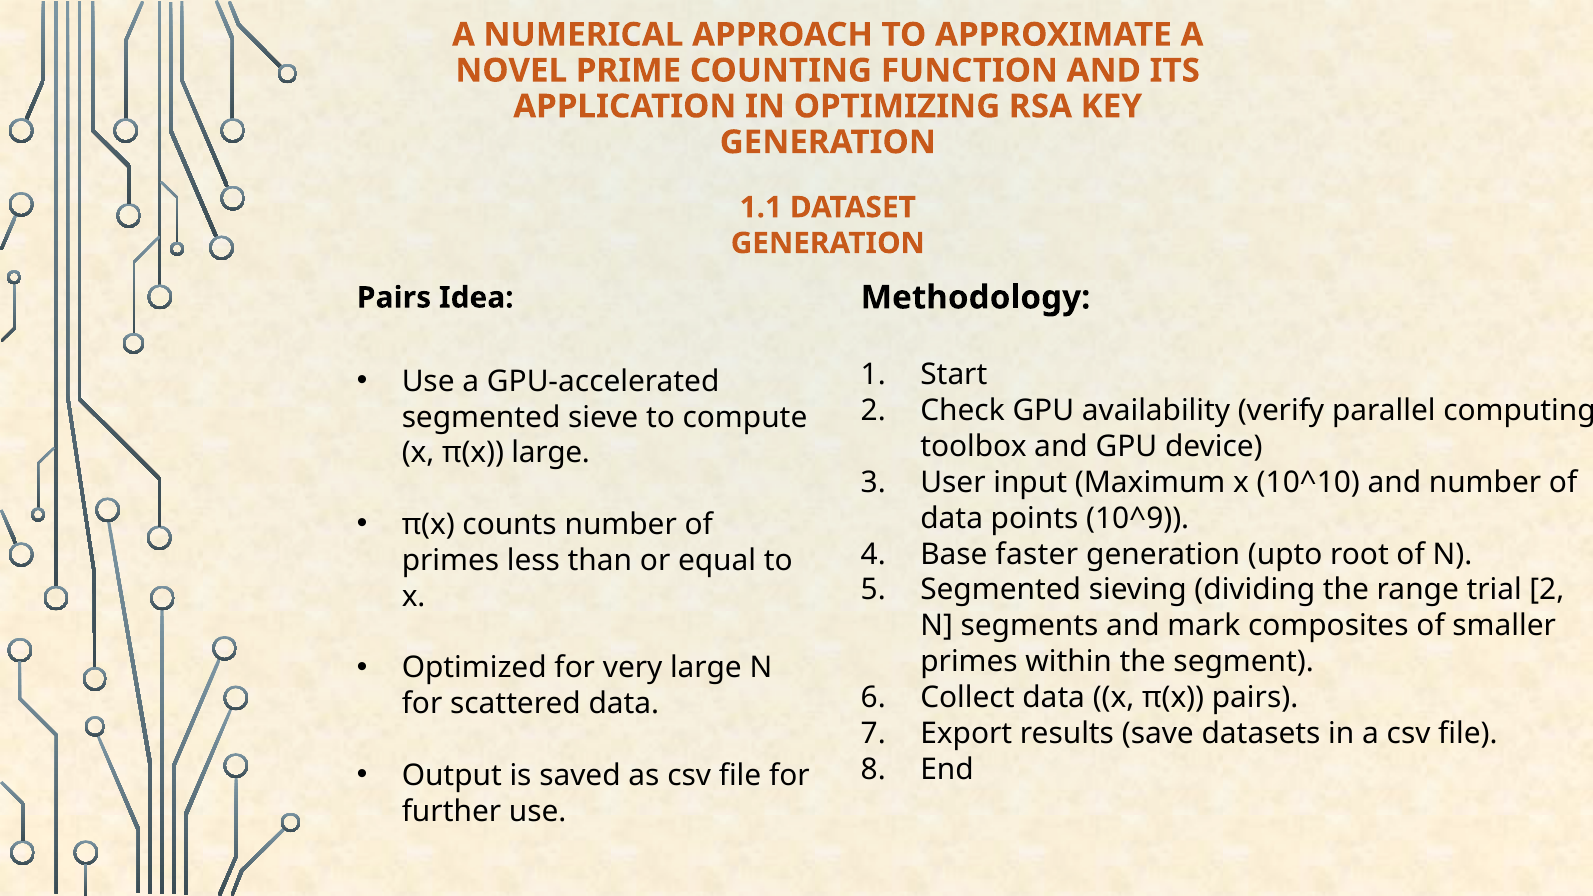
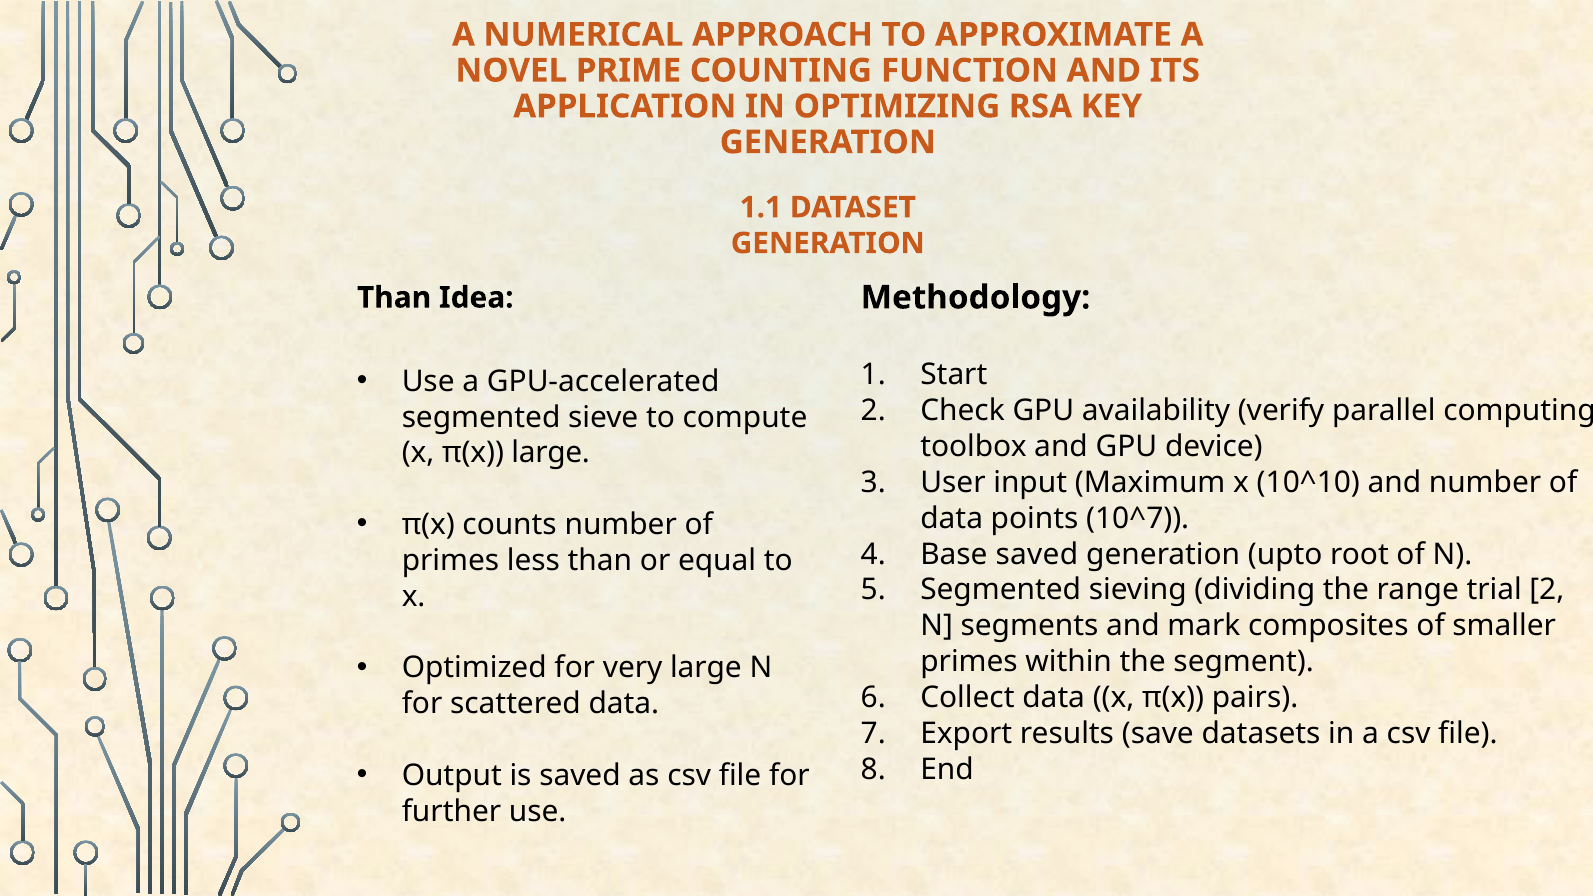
Pairs: Pairs -> Than (394, 298)
10^9: 10^9 -> 10^7 (1138, 518)
Base faster: faster -> saved (1037, 554)
